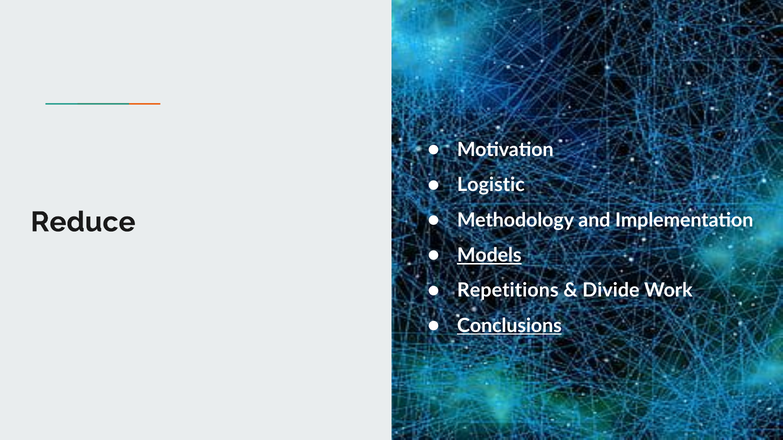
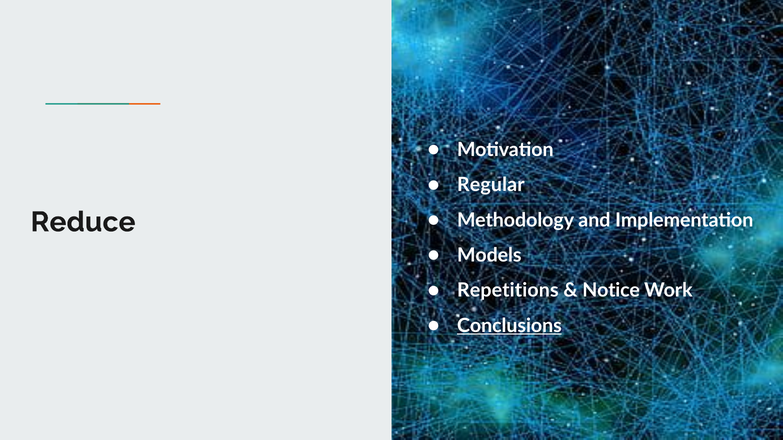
Logistic: Logistic -> Regular (491, 185)
Models underline: present -> none (489, 256)
Divide: Divide -> Notice (611, 291)
